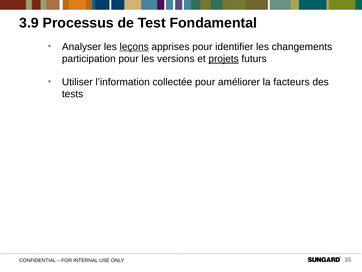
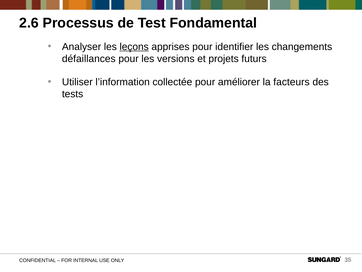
3.9: 3.9 -> 2.6 (29, 23)
participation: participation -> défaillances (89, 59)
projets underline: present -> none (224, 59)
